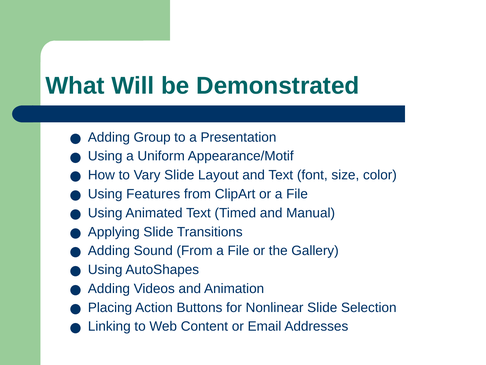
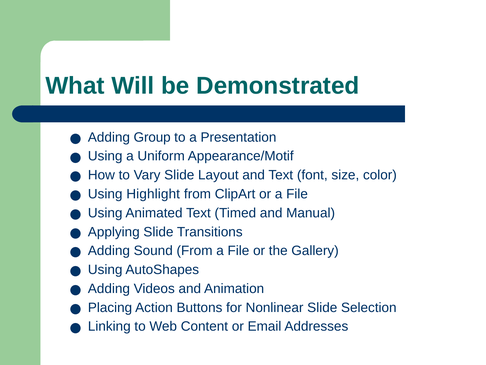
Features: Features -> Highlight (153, 194)
